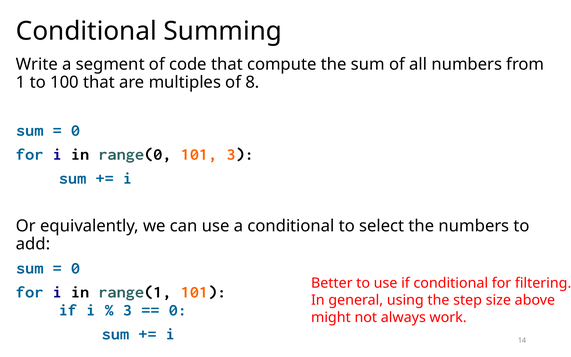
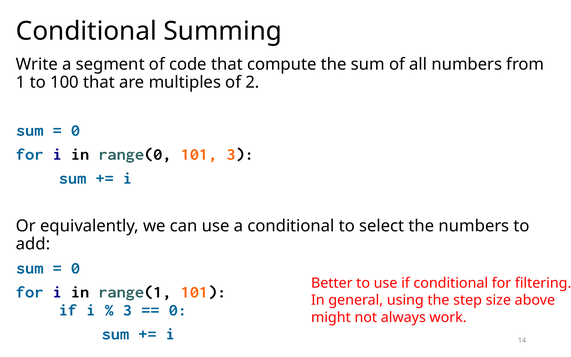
8: 8 -> 2 (252, 82)
